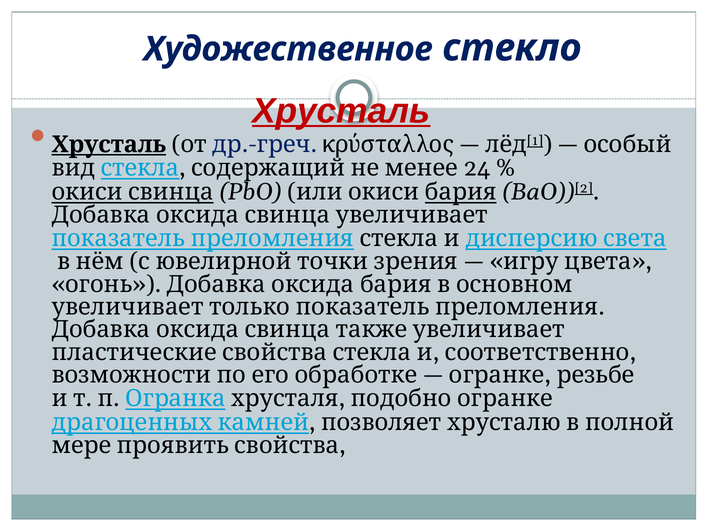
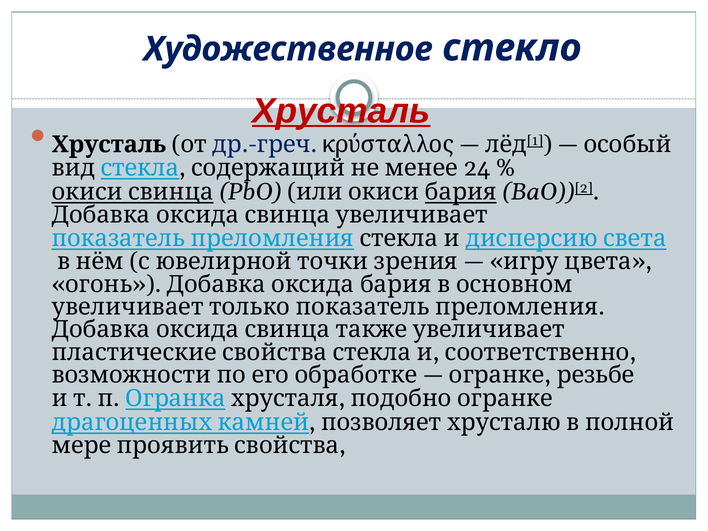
Хрусталь underline: present -> none (109, 144)
